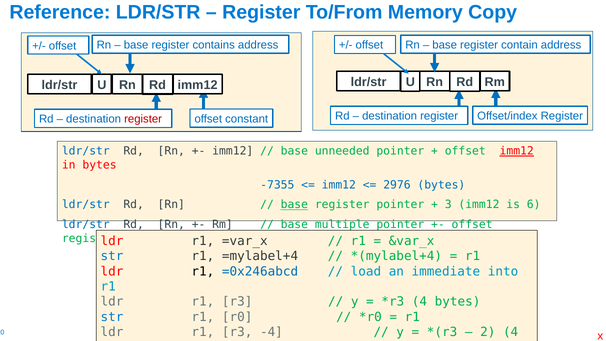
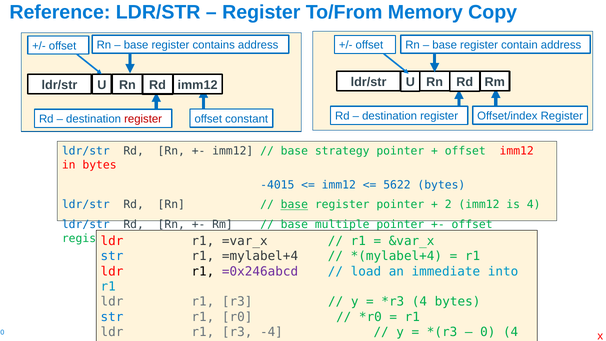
unneeded: unneeded -> strategy (342, 151)
imm12 underline: present -> none (517, 151)
-7355: -7355 -> -4015 (277, 185)
2976: 2976 -> 5622 (397, 185)
3: 3 -> 2 (448, 205)
is 6: 6 -> 4 (534, 205)
=0x246abcd colour: blue -> purple (260, 271)
2: 2 -> 0 (488, 332)
